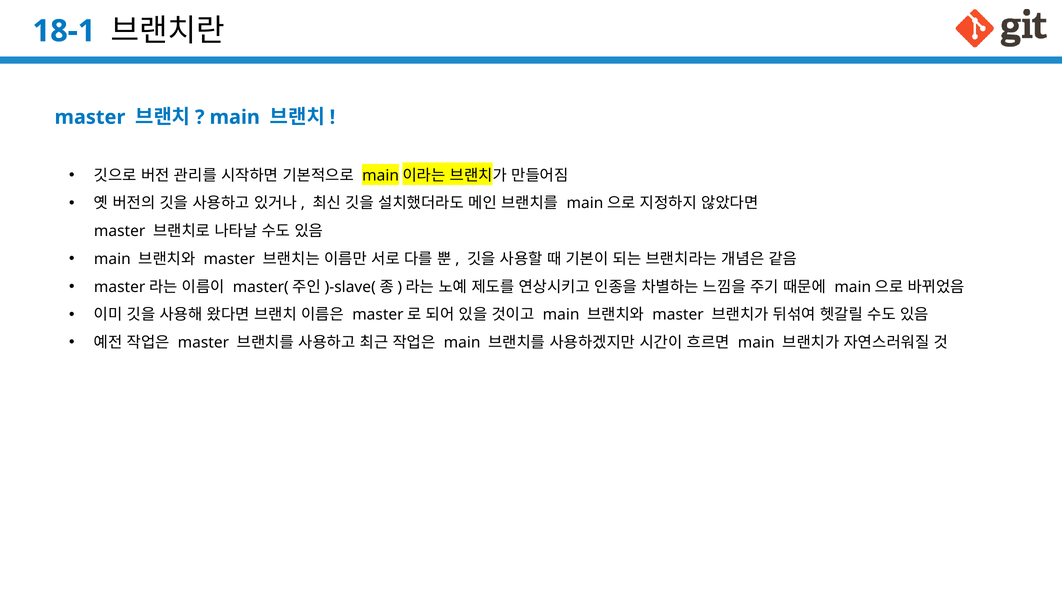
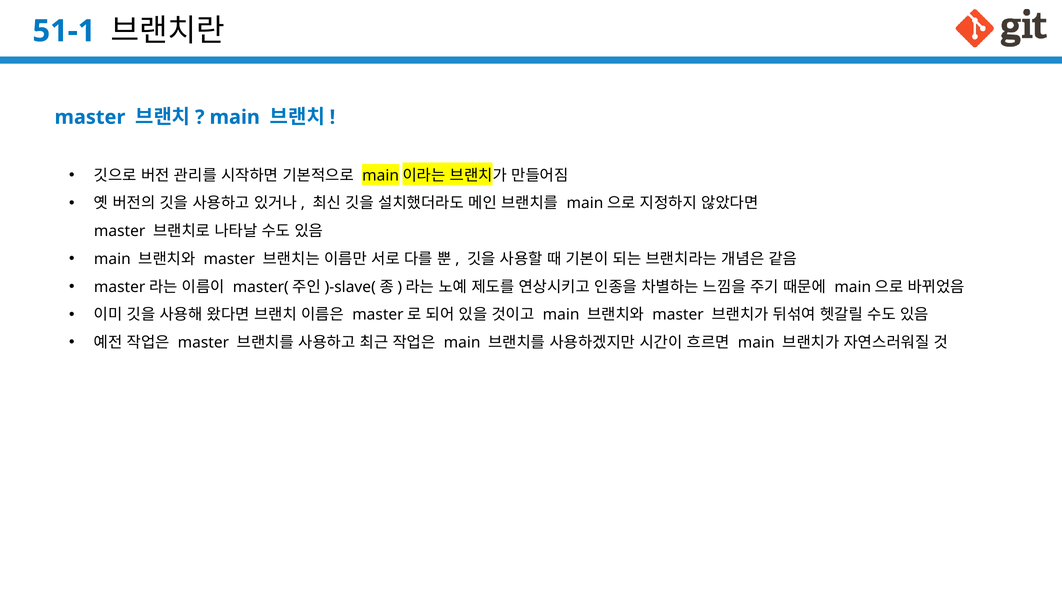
18-1: 18-1 -> 51-1 (64, 31)
